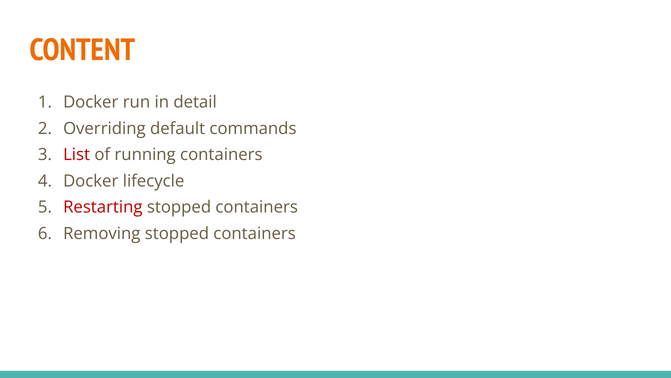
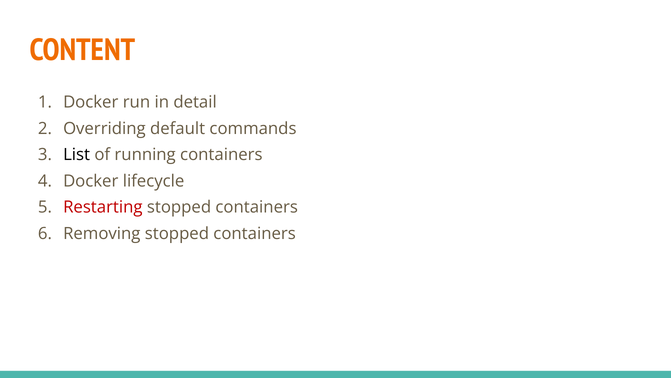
List colour: red -> black (77, 155)
